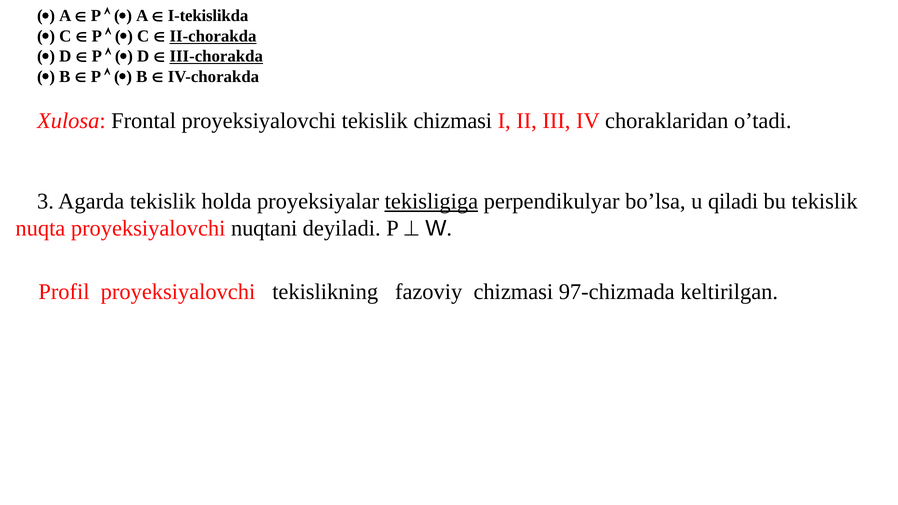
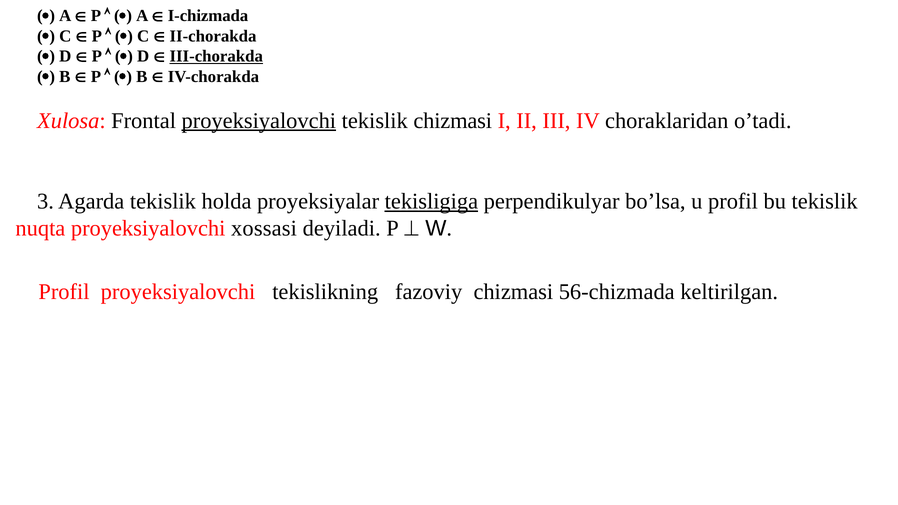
I-tekislikda: I-tekislikda -> I-chizmada (208, 16)
II-chorakda underline: present -> none (213, 36)
proyeksiyalovchi underline: none -> present (259, 121)
u qiladi: qiladi -> profil (733, 202)
nuqtani: nuqtani -> xossasi (264, 228)
97-chizmada: 97-chizmada -> 56-chizmada (617, 292)
